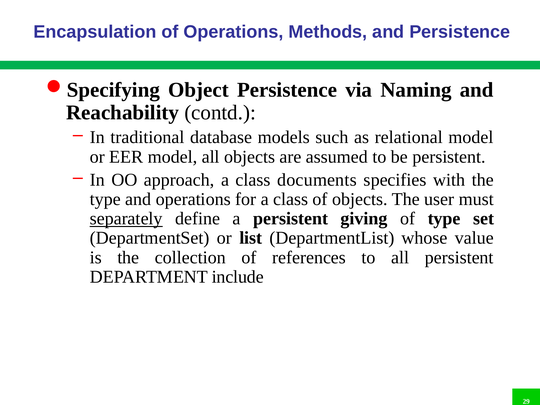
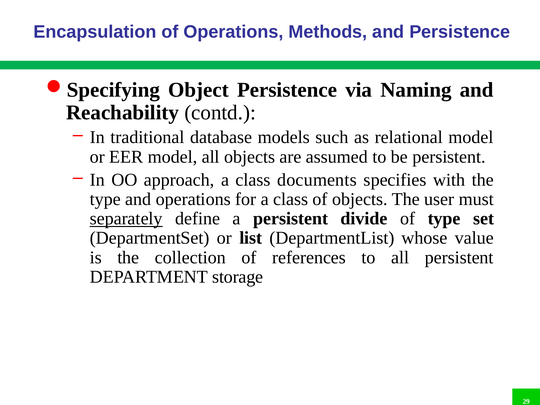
giving: giving -> divide (364, 219)
include: include -> storage (238, 277)
